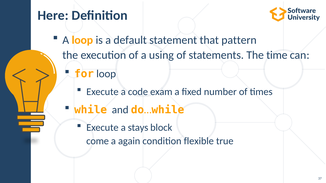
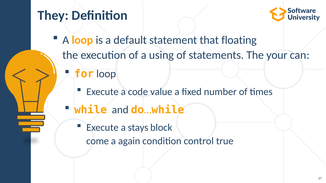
Here: Here -> They (53, 15)
pattern: pattern -> floating (239, 40)
time: time -> your (277, 55)
exam: exam -> value (161, 92)
flexible: flexible -> control (199, 141)
